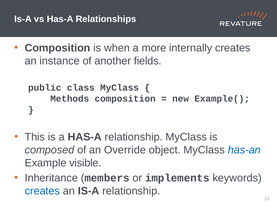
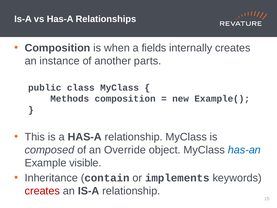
more: more -> fields (154, 48)
fields: fields -> parts (148, 61)
members: members -> contain (107, 178)
creates colour: blue -> red (42, 191)
